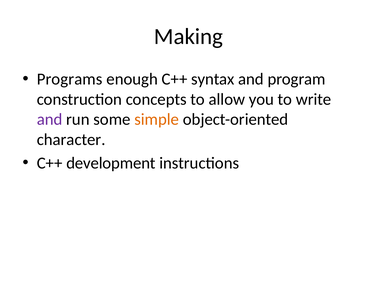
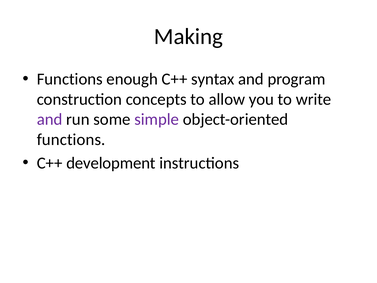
Programs: Programs -> Functions (70, 79)
simple colour: orange -> purple (157, 119)
character: character -> functions (71, 139)
